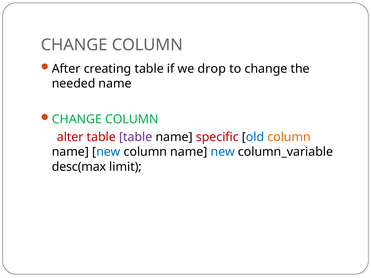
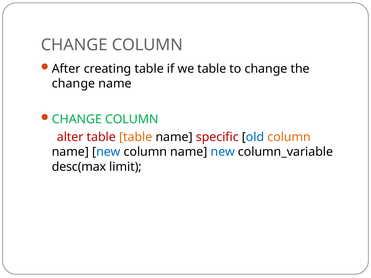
we drop: drop -> table (212, 69)
needed: needed -> change (74, 84)
table colour: purple -> orange (136, 137)
